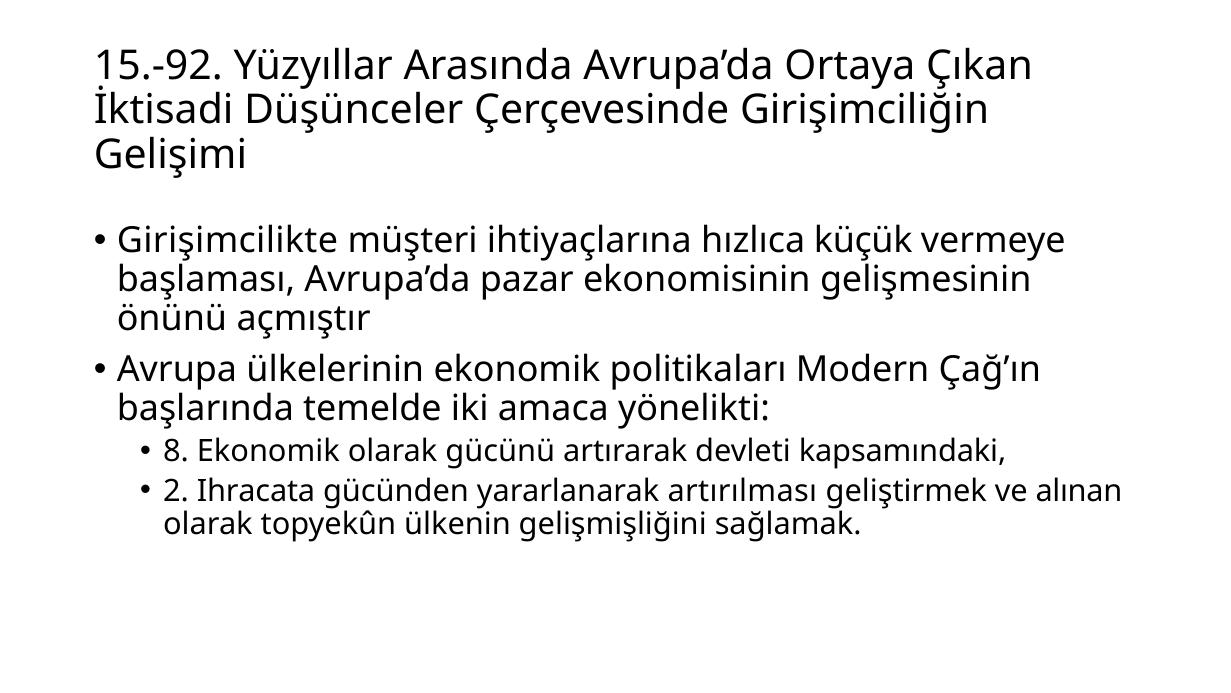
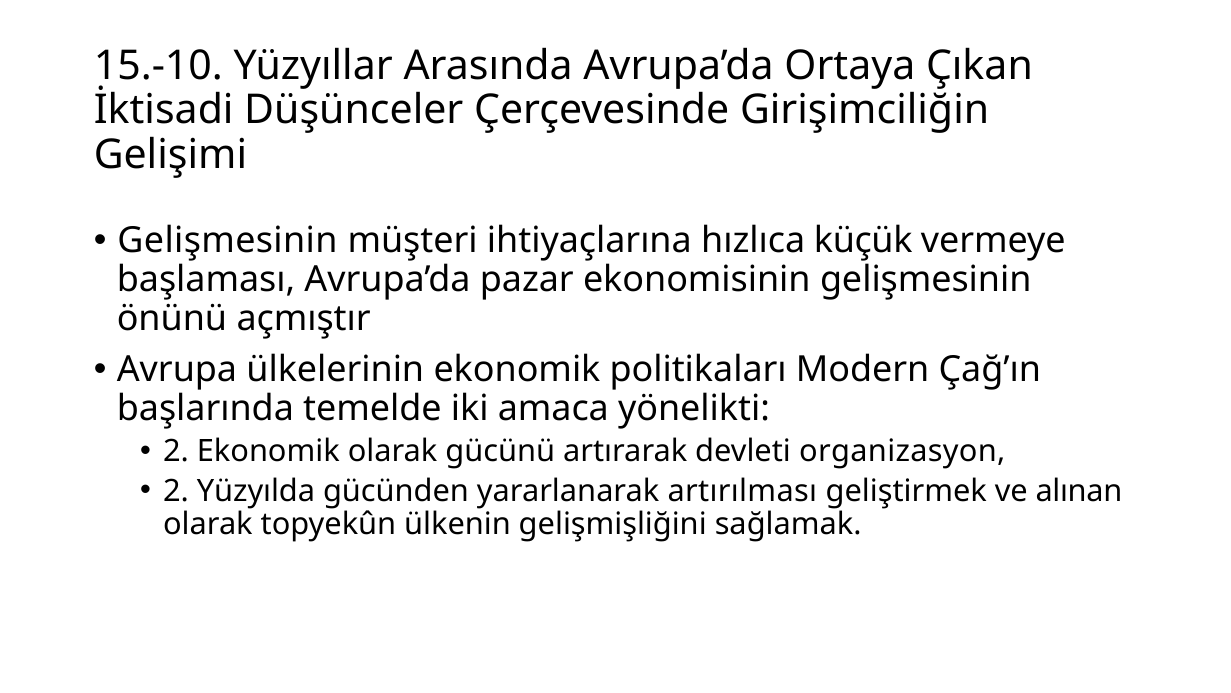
15.-92: 15.-92 -> 15.-10 (158, 66)
Girişimcilikte: Girişimcilikte -> Gelişmesinin (227, 241)
8: 8 -> 2 (176, 451)
kapsamındaki: kapsamındaki -> organizasyon (902, 451)
Ihracata: Ihracata -> Yüzyılda (256, 490)
